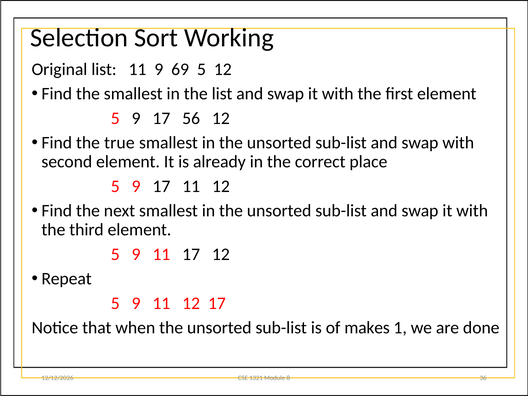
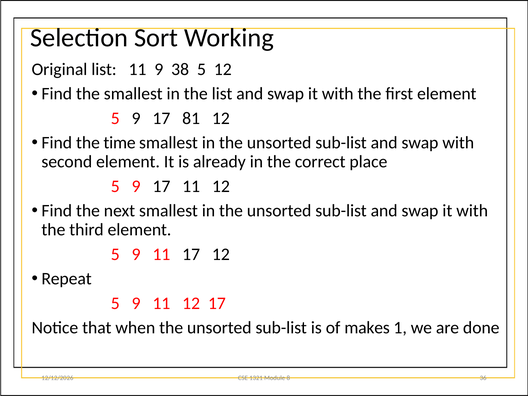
69: 69 -> 38 (180, 69)
56: 56 -> 81 (191, 118)
true: true -> time (120, 143)
